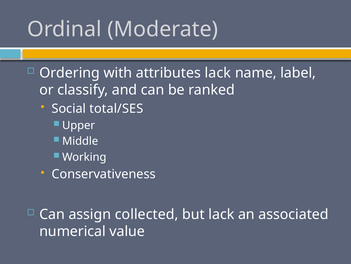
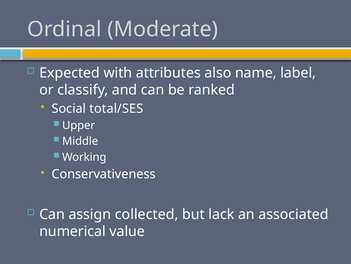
Ordering: Ordering -> Expected (70, 73)
attributes lack: lack -> also (218, 73)
